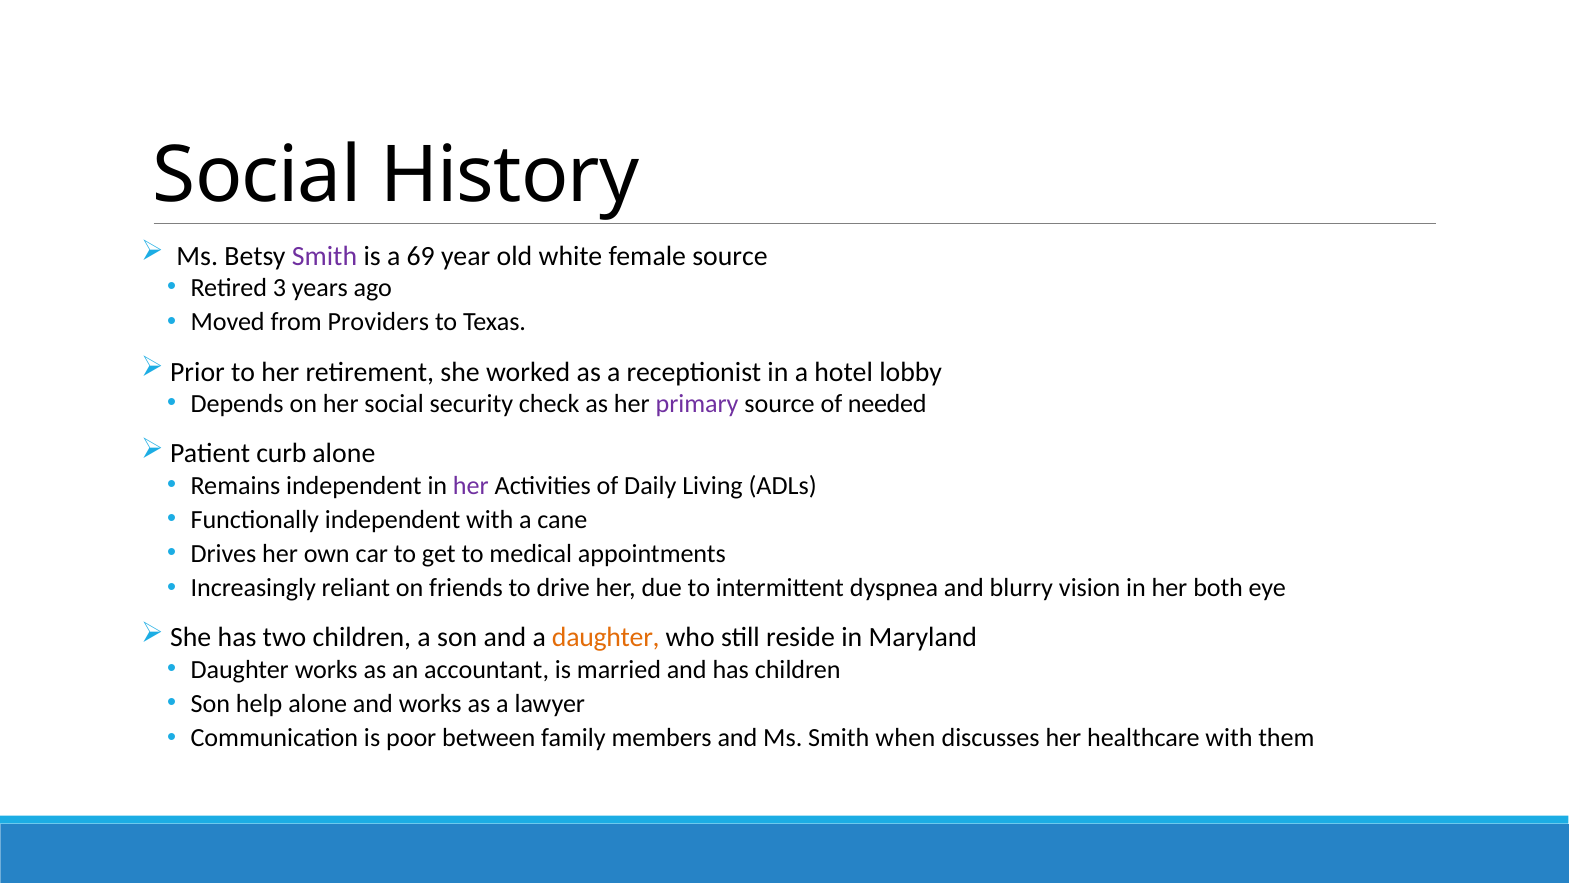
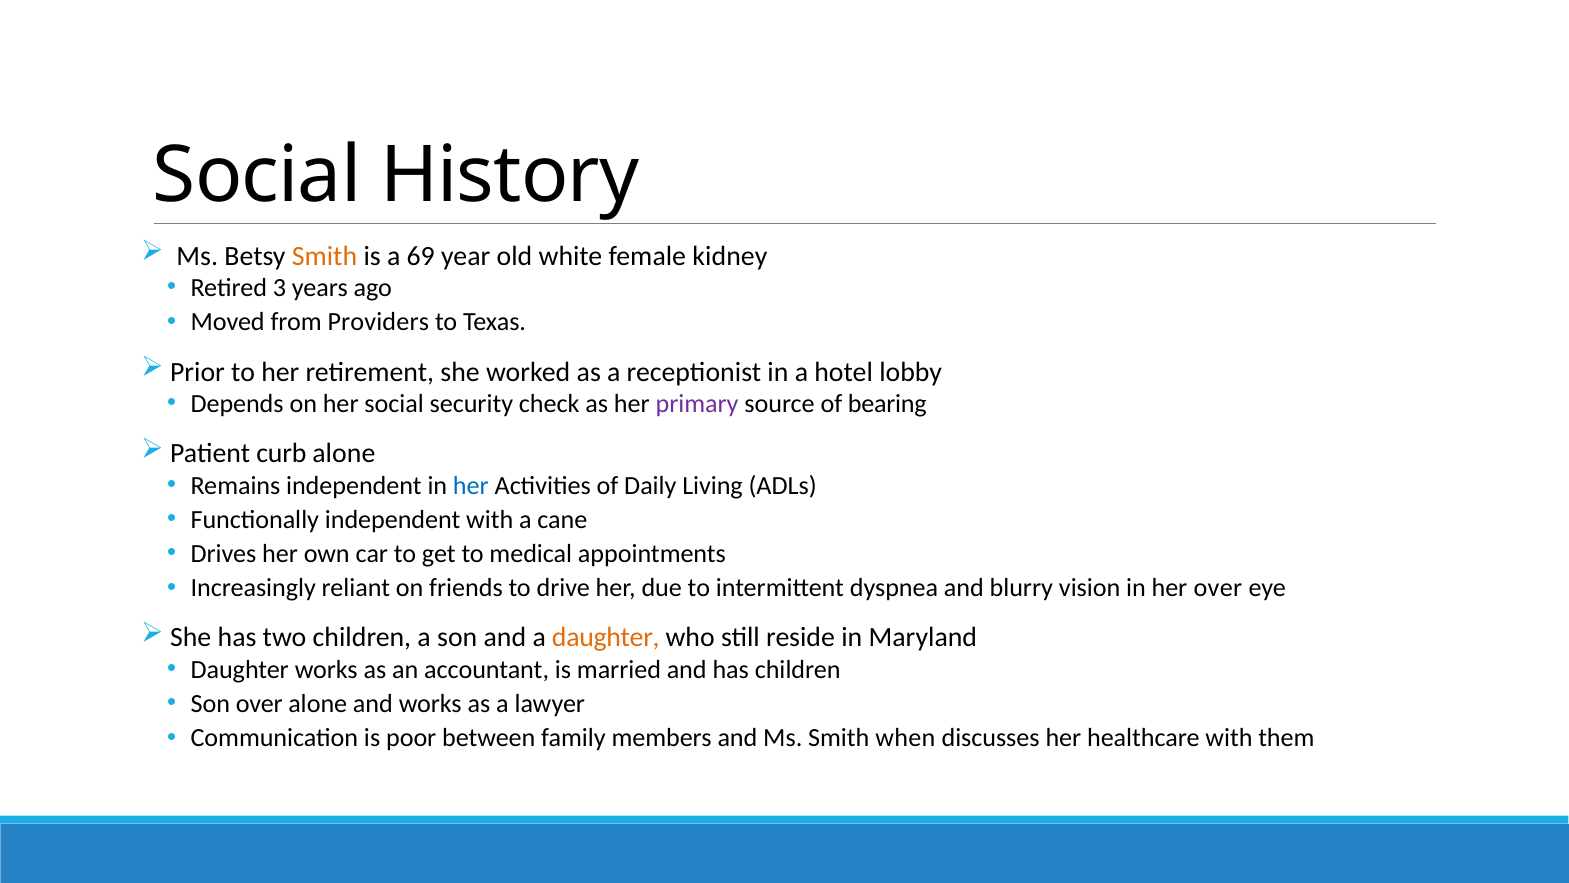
Smith colour: purple -> orange (324, 256)
female source: source -> kidney (730, 256)
needed: needed -> bearing (887, 404)
her colour: purple -> blue (471, 485)
her both: both -> over (1218, 588)
Son help: help -> over (259, 704)
